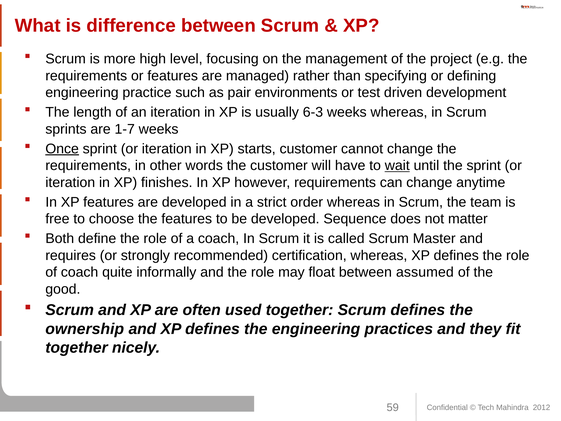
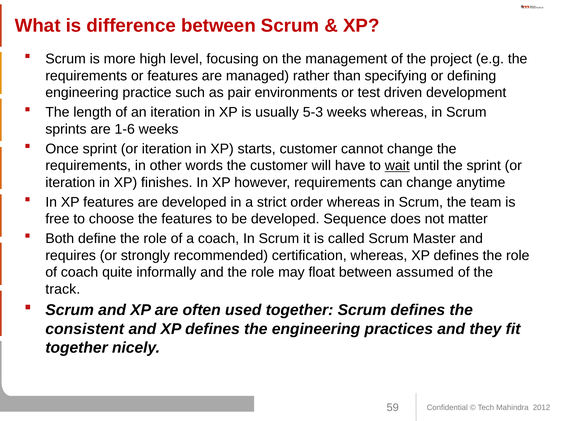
6-3: 6-3 -> 5-3 (313, 112)
1-7: 1-7 -> 1-6 (125, 129)
Once underline: present -> none (62, 149)
good: good -> track (63, 289)
ownership: ownership -> consistent (85, 329)
